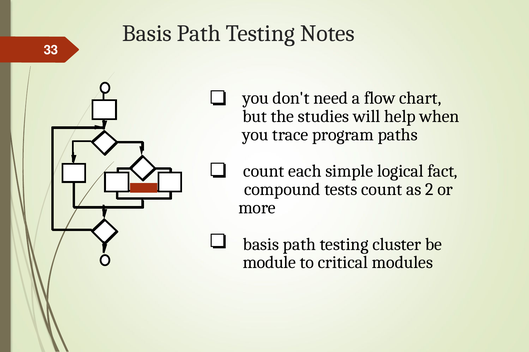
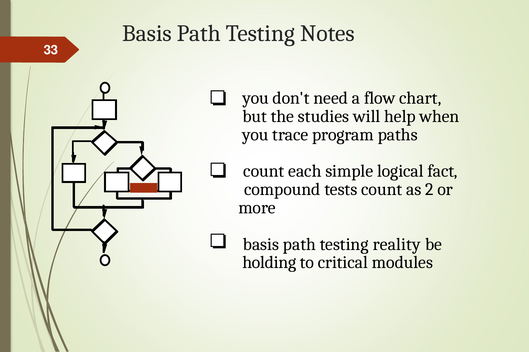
cluster: cluster -> reality (397, 245)
module: module -> holding (269, 263)
